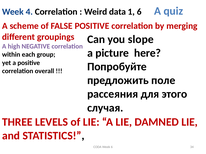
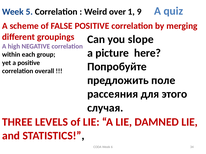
4: 4 -> 5 (29, 12)
data: data -> over (118, 12)
1 6: 6 -> 9 (139, 12)
